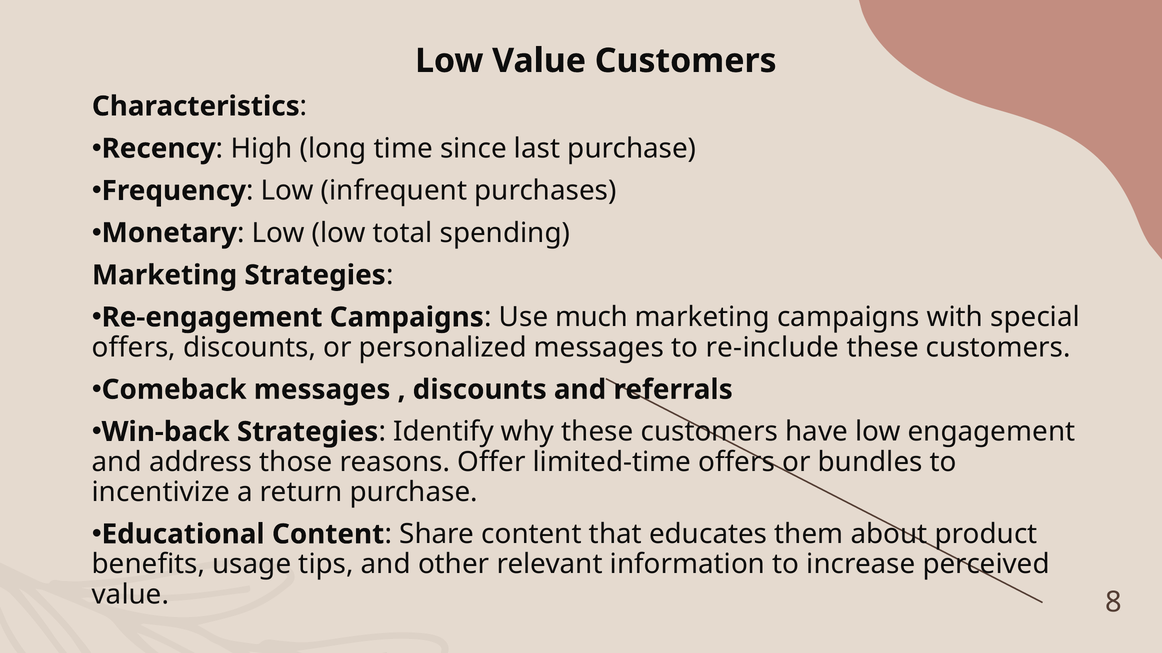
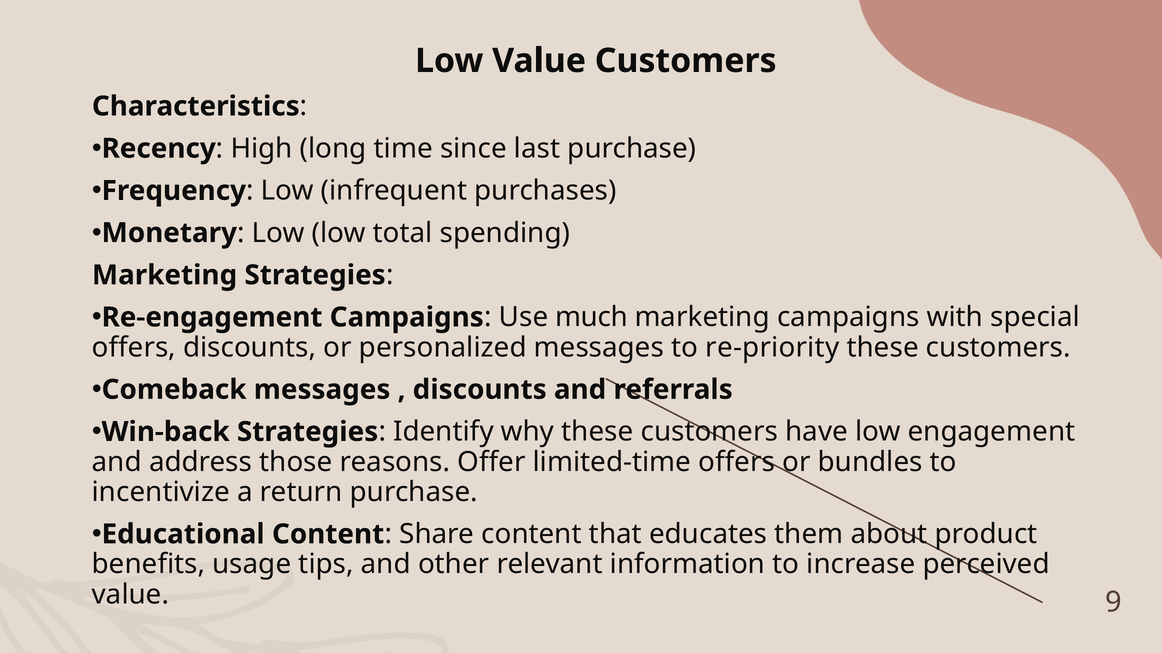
re-include: re-include -> re-priority (772, 348)
8: 8 -> 9 (1114, 603)
